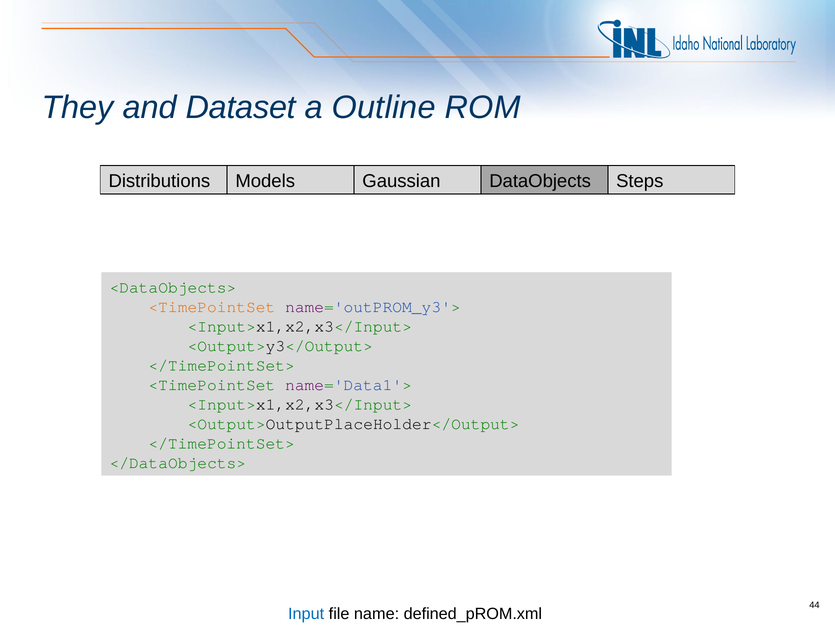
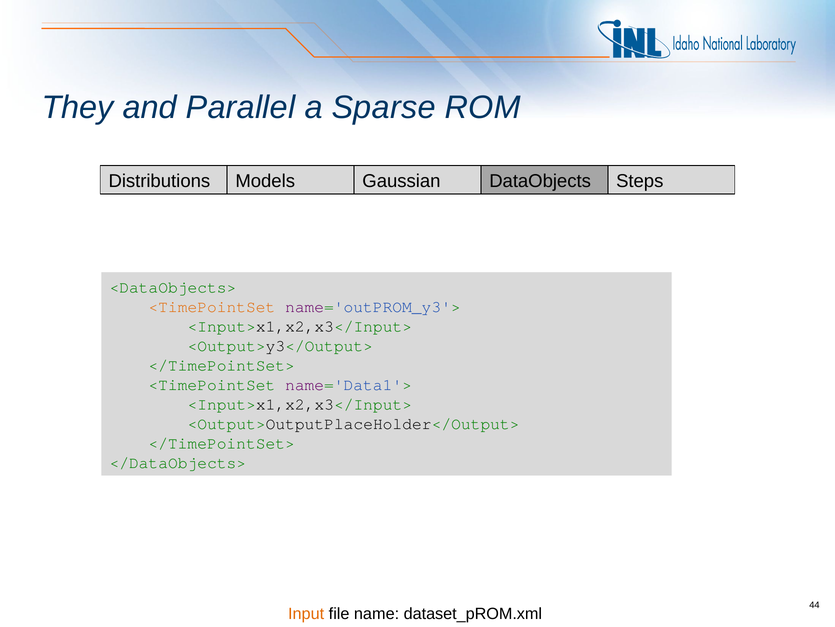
Dataset: Dataset -> Parallel (241, 108)
Outline: Outline -> Sparse (384, 108)
Input colour: blue -> orange (306, 613)
defined_pROM.xml: defined_pROM.xml -> dataset_pROM.xml (473, 613)
